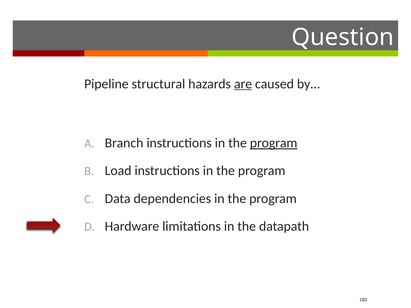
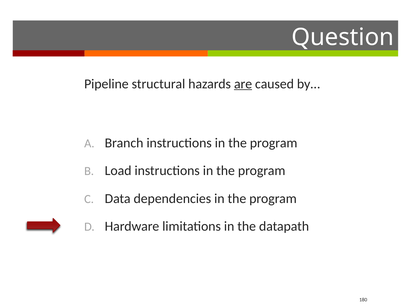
program underline: present -> none (274, 143)
